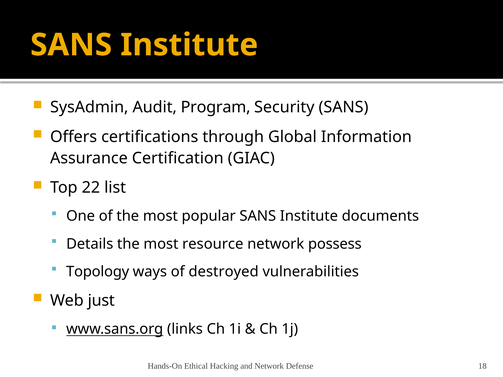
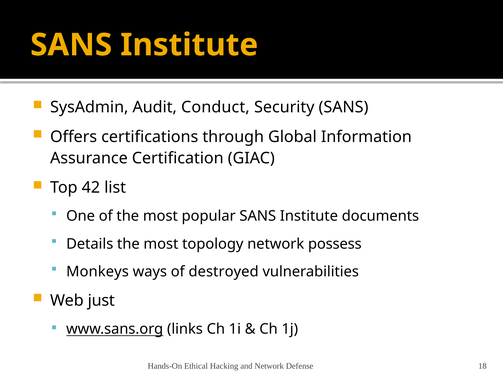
Program: Program -> Conduct (215, 107)
22: 22 -> 42 (91, 188)
resource: resource -> topology (213, 244)
Topology: Topology -> Monkeys (98, 272)
